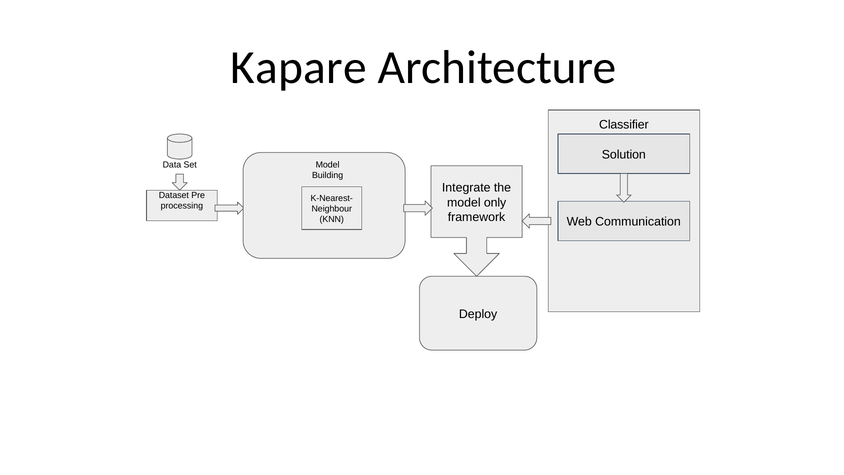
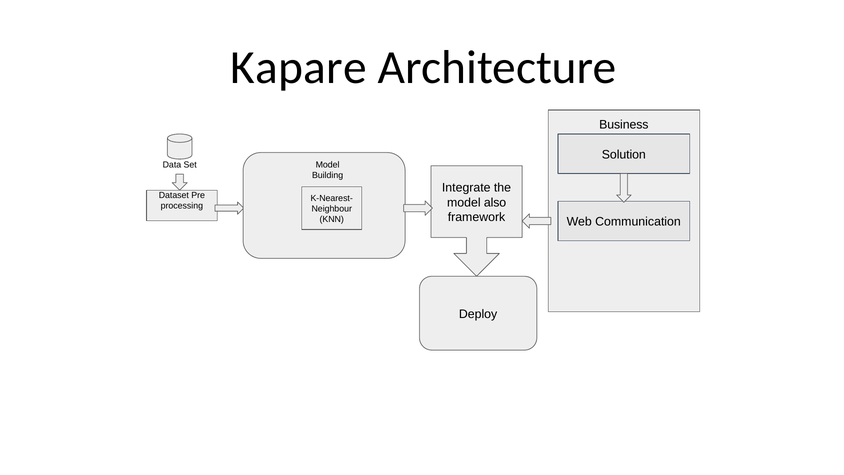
Classifier: Classifier -> Business (624, 124)
only: only -> also (495, 202)
